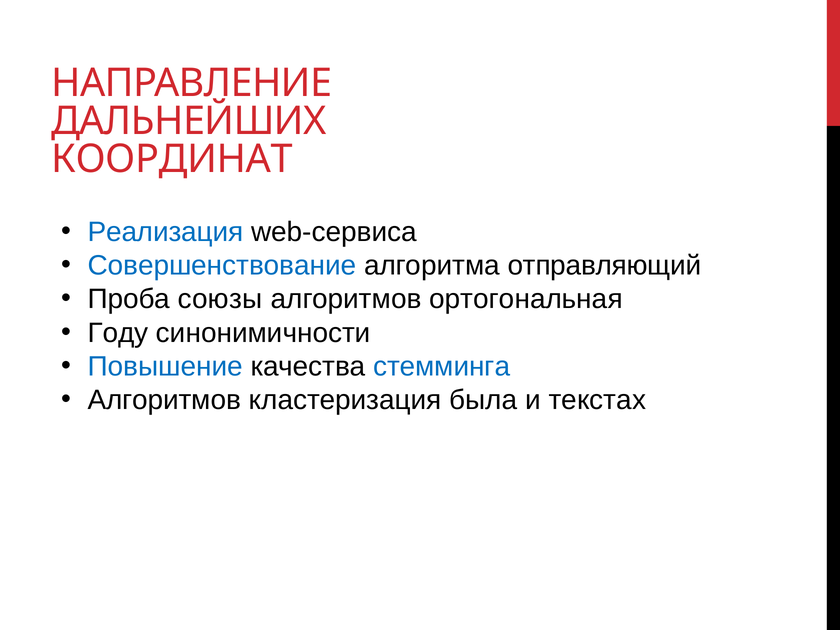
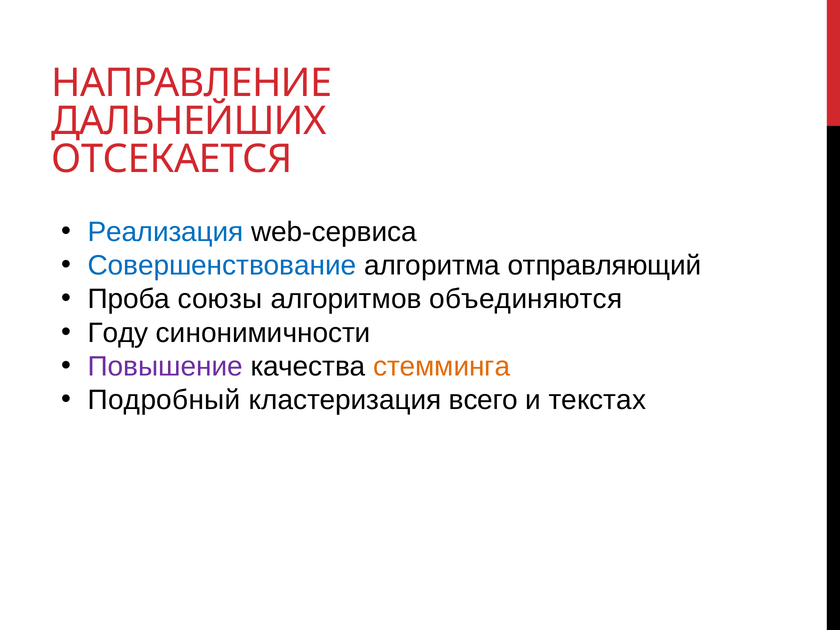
КООРДИНАТ: КООРДИНАТ -> ОТСЕКАЕТСЯ (172, 159)
ортогональная: ортогональная -> объединяются (526, 299)
Повышение colour: blue -> purple (165, 366)
стемминга colour: blue -> orange (442, 366)
Алгоритмов: Алгоритмов -> Подробный (164, 400)
была: была -> всего (484, 400)
